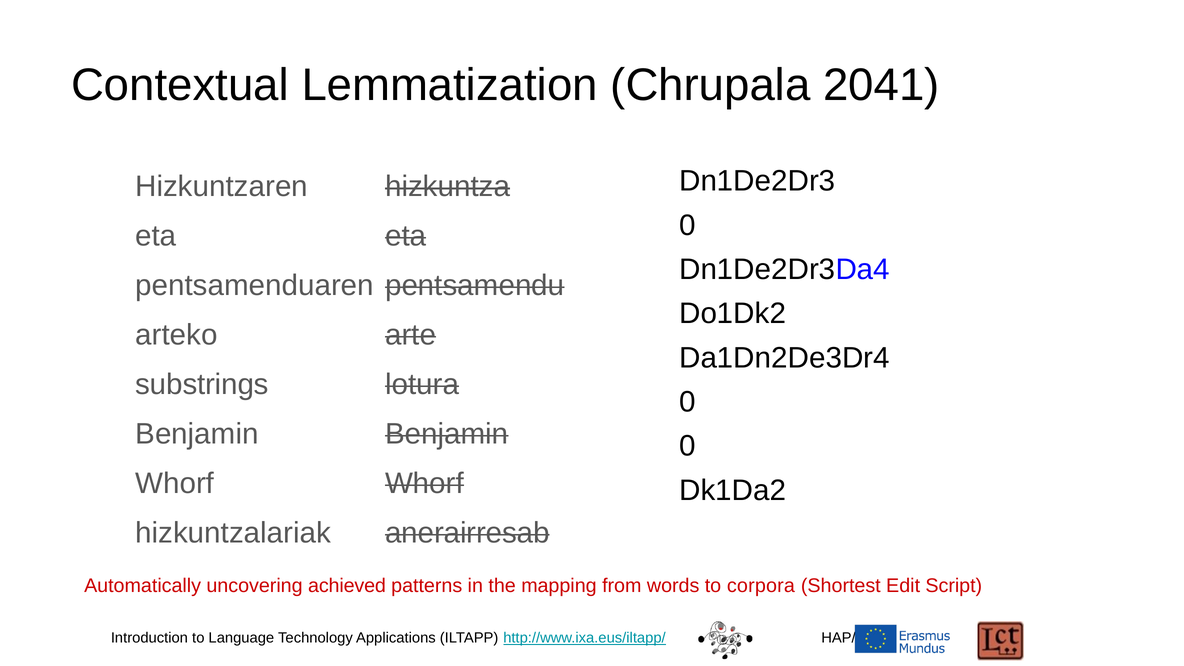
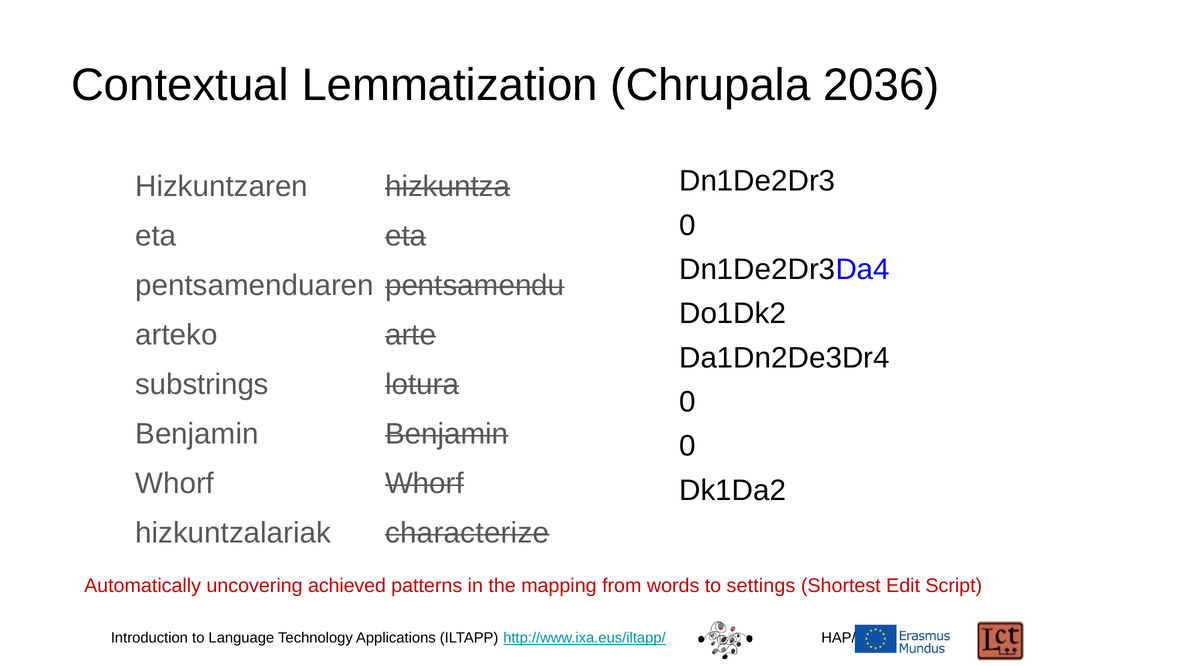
2041: 2041 -> 2036 (881, 85)
anerairresab: anerairresab -> characterize (467, 533)
corpora: corpora -> settings (761, 586)
